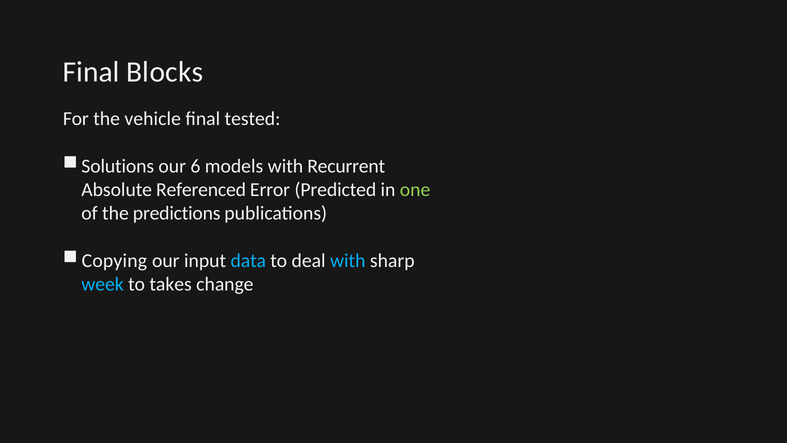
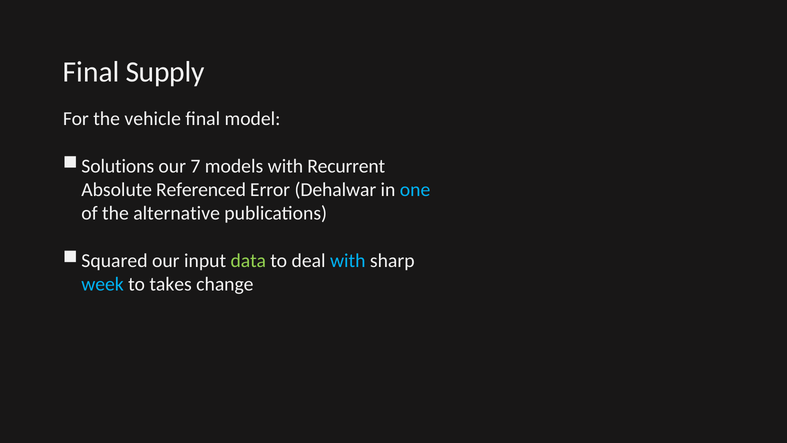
Blocks: Blocks -> Supply (165, 72)
tested: tested -> model (252, 119)
6: 6 -> 7 (195, 166)
Predicted: Predicted -> Dehalwar (335, 190)
one colour: light green -> light blue (415, 190)
predictions: predictions -> alternative (177, 213)
Copying: Copying -> Squared (114, 260)
data colour: light blue -> light green (248, 260)
